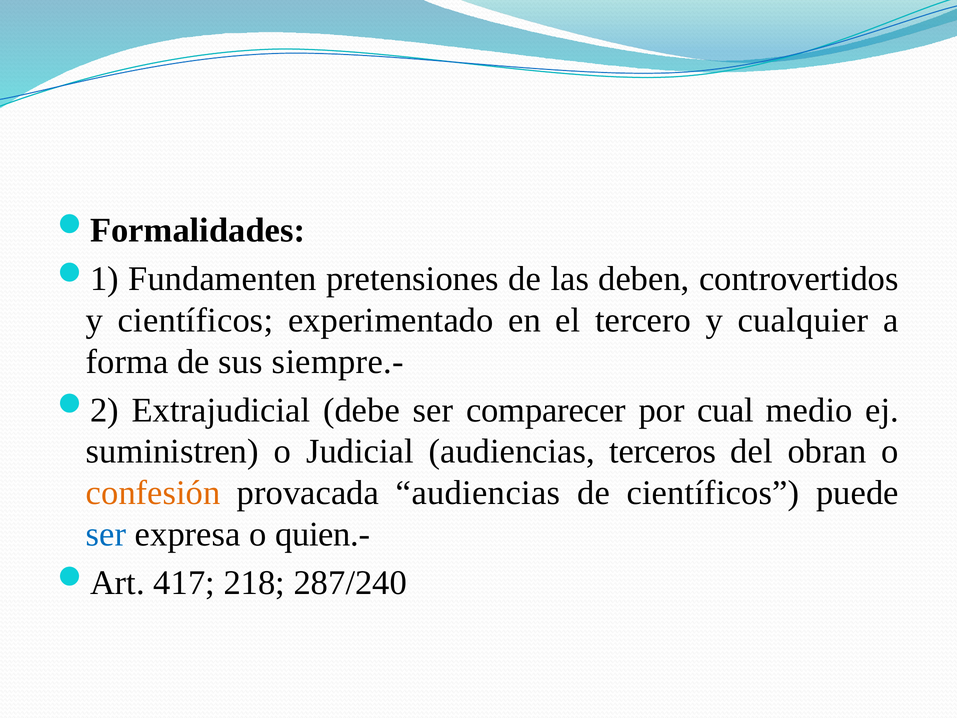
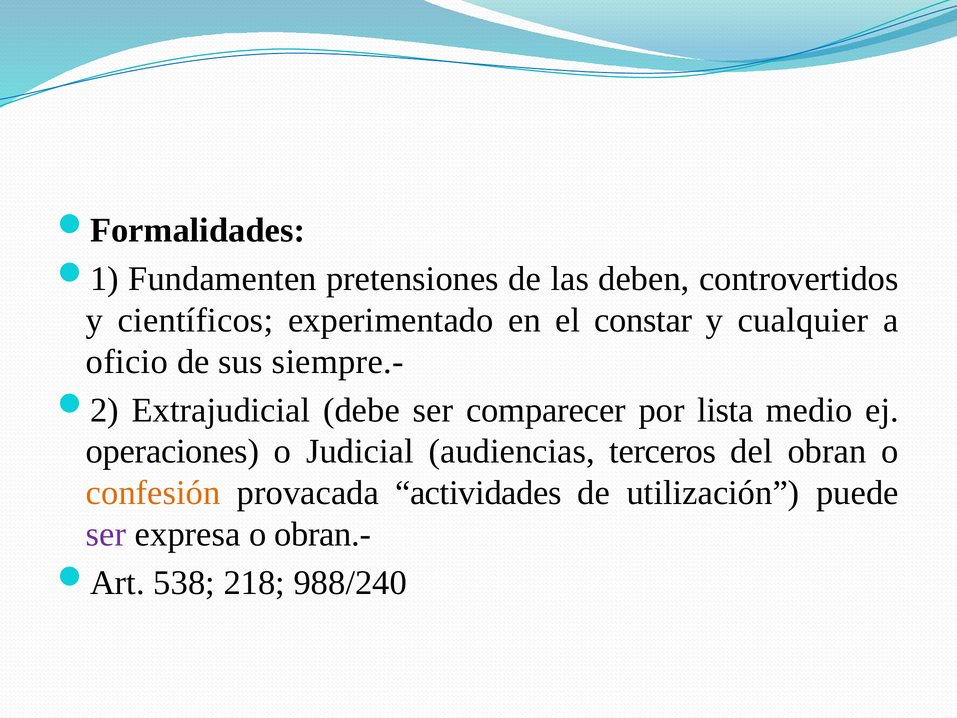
tercero: tercero -> constar (643, 320)
forma: forma -> oficio (127, 362)
cual: cual -> lista (725, 410)
suministren: suministren -> operaciones (173, 451)
provacada audiencias: audiencias -> actividades (478, 493)
de científicos: científicos -> utilización (713, 493)
ser colour: blue -> purple (106, 534)
quien.-: quien.- -> obran.- (323, 534)
417: 417 -> 538 (184, 583)
287/240: 287/240 -> 988/240 (350, 583)
